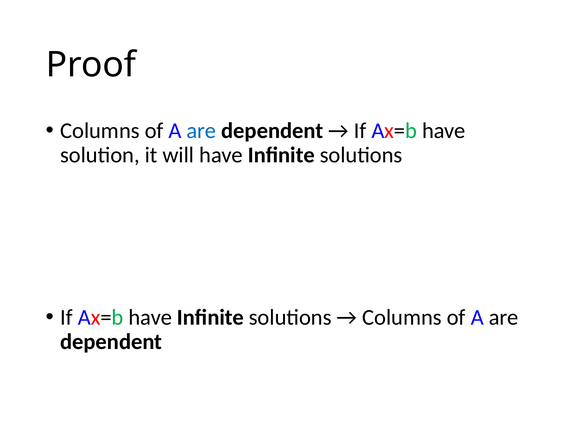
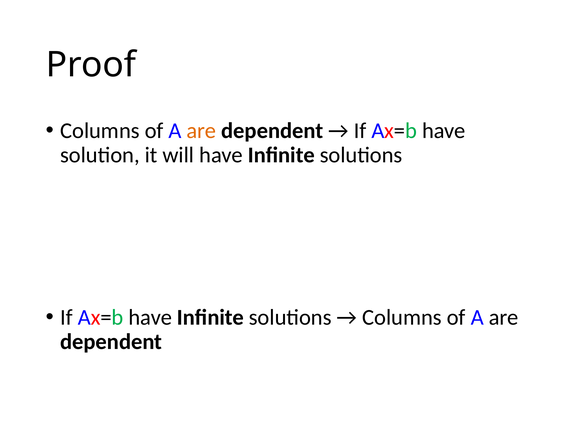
are colour: blue -> orange (201, 131)
